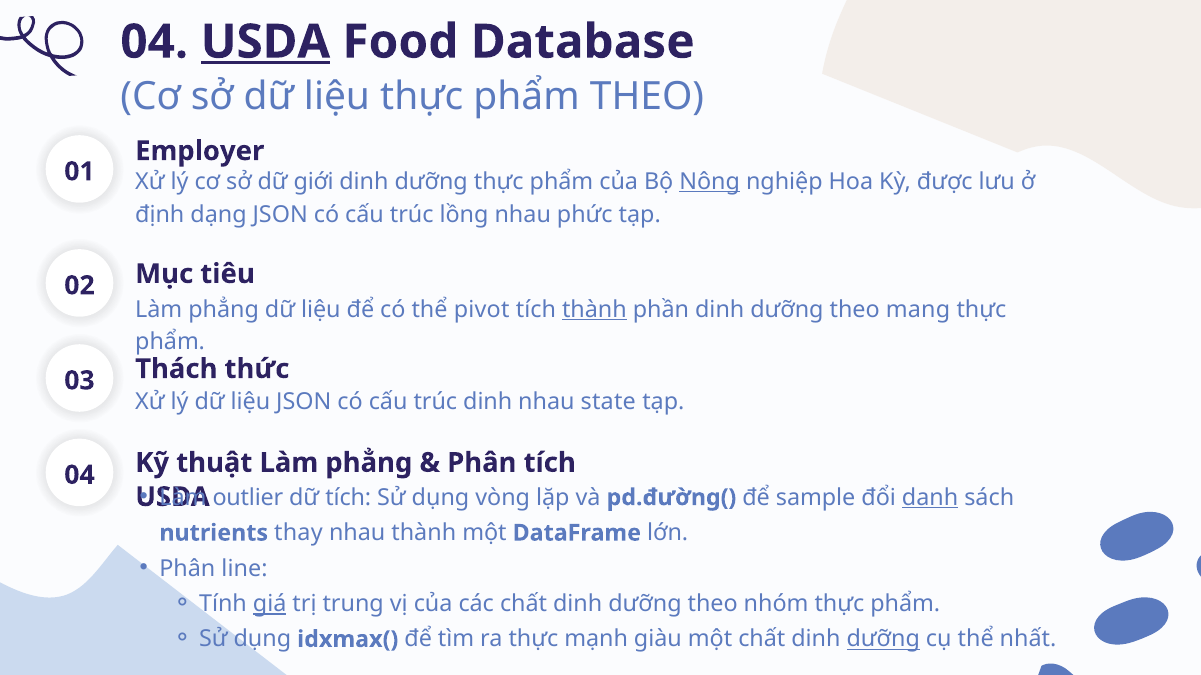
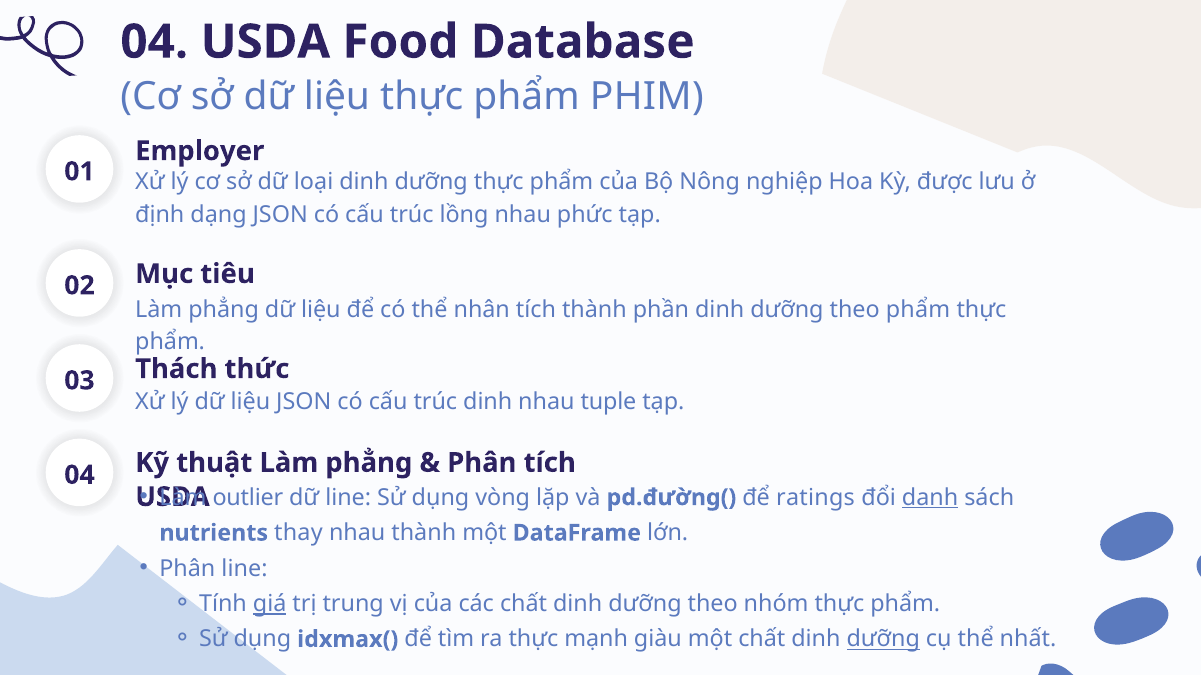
USDA underline: present -> none (265, 42)
phẩm THEO: THEO -> PHIM (647, 97)
giới: giới -> loại (314, 182)
Nông underline: present -> none (710, 182)
pivot: pivot -> nhân (482, 310)
thành underline: present -> none (594, 310)
theo mang: mang -> phẩm (918, 310)
state: state -> tuple (608, 402)
dữ tích: tích -> line (348, 498)
sample: sample -> ratings (816, 498)
